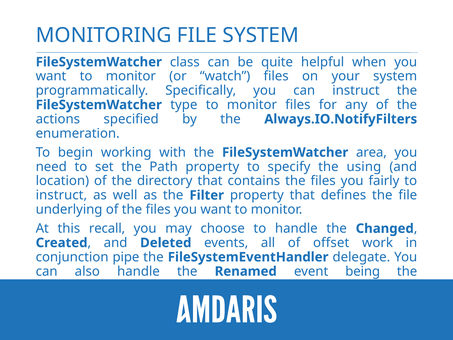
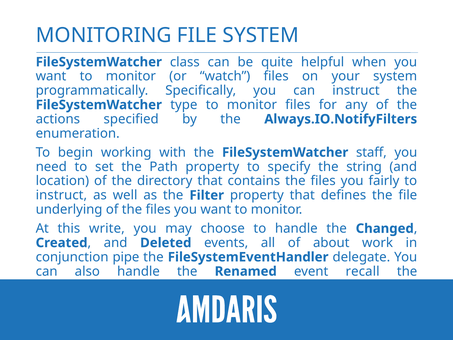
area: area -> staff (371, 152)
using: using -> string (364, 167)
recall: recall -> write (107, 228)
offset: offset -> about (331, 243)
being: being -> recall (363, 271)
